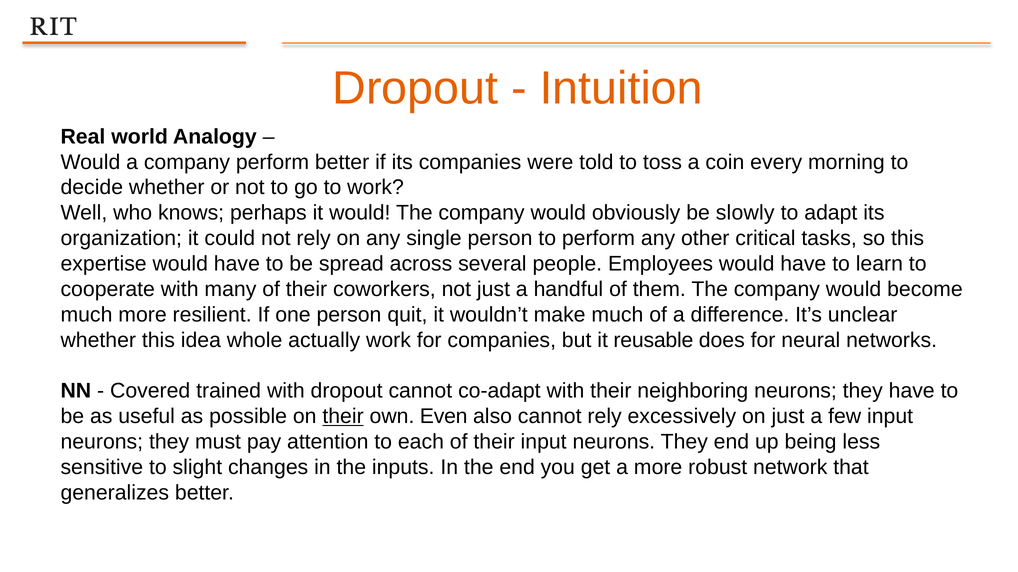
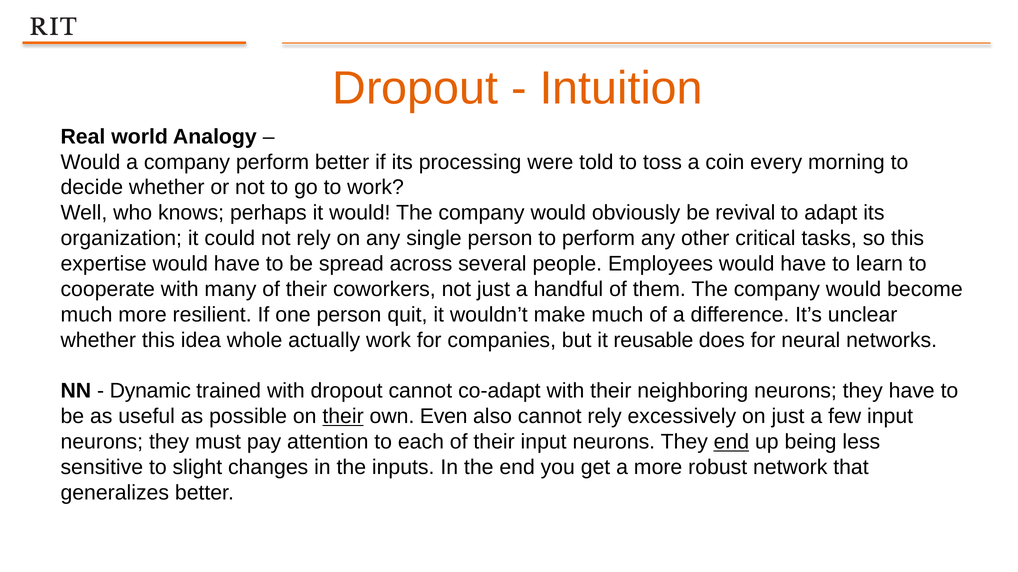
its companies: companies -> processing (470, 162)
slowly: slowly -> revival (745, 213)
Covered: Covered -> Dynamic (150, 391)
end underline: none -> present (731, 442)
